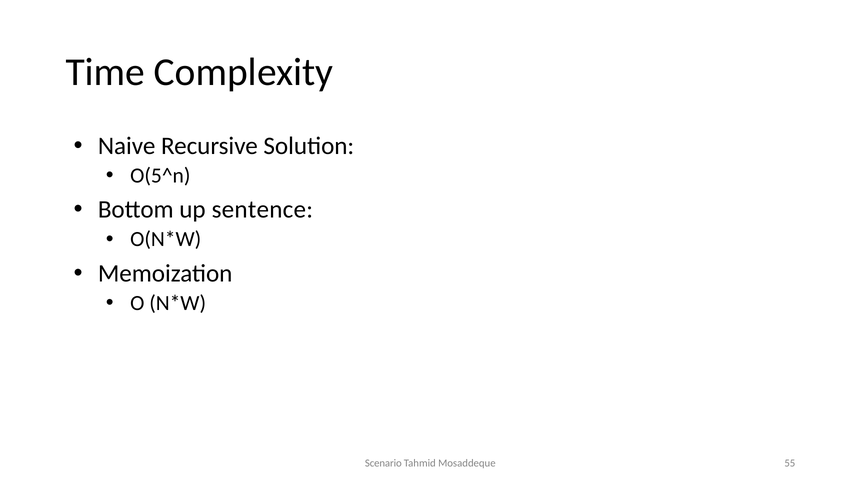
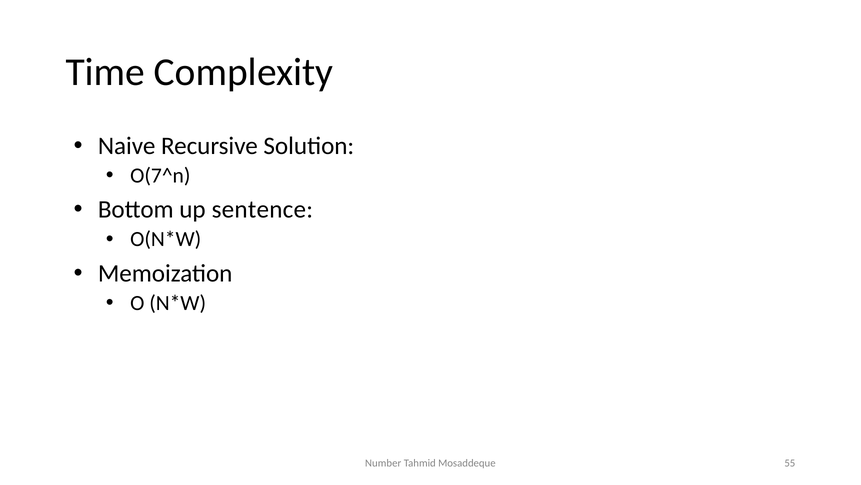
O(5^n: O(5^n -> O(7^n (160, 175)
Scenario: Scenario -> Number (383, 462)
